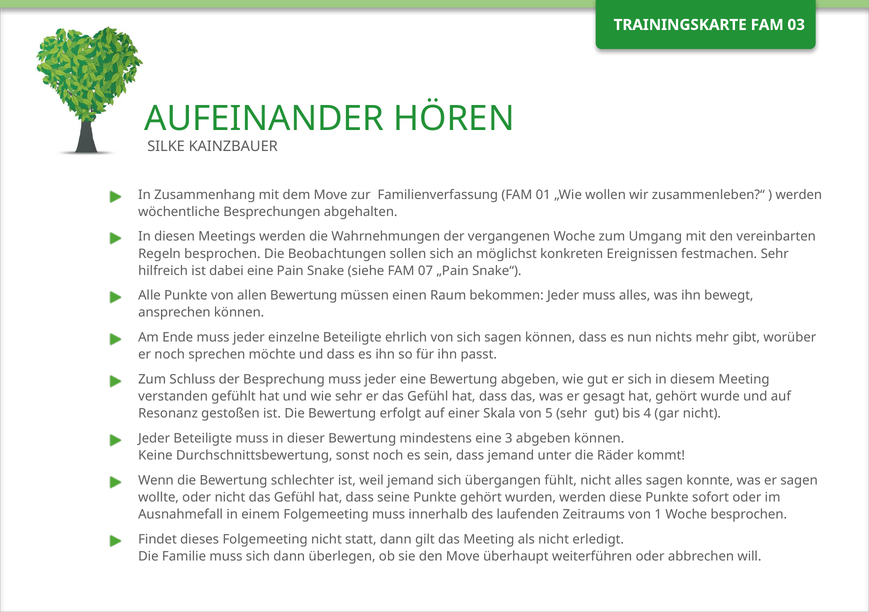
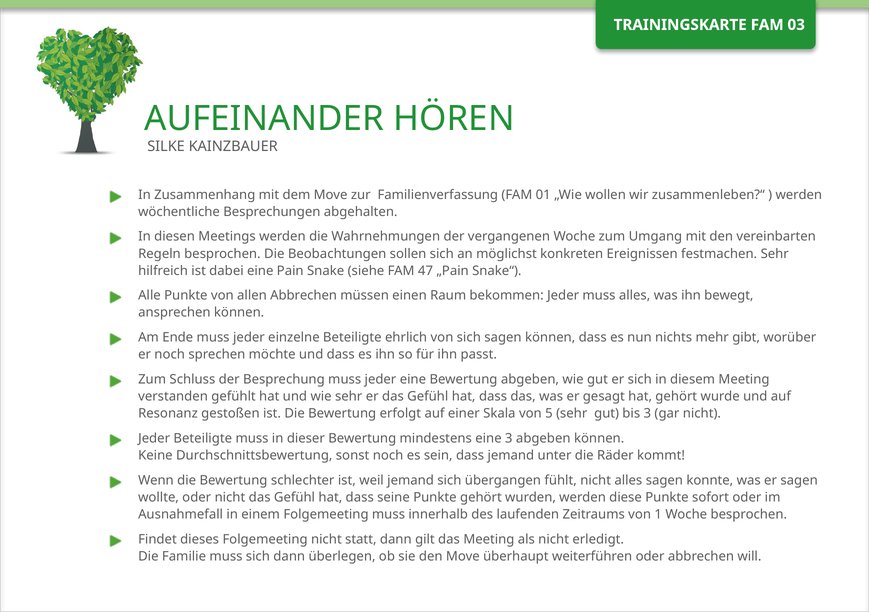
07: 07 -> 47 (426, 271)
allen Bewertung: Bewertung -> Abbrechen (304, 296)
bis 4: 4 -> 3 (647, 414)
